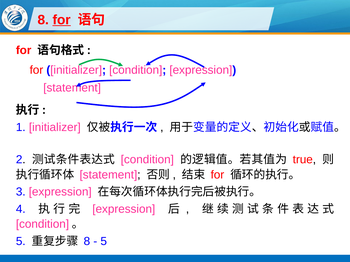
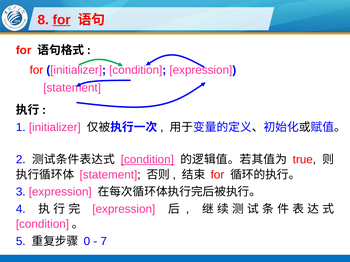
condition underline: none -> present (147, 160)
8: 8 -> 0 (87, 242)
5: 5 -> 7 (104, 242)
